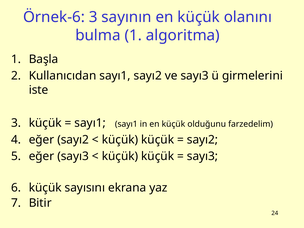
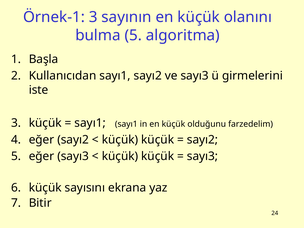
Örnek-6: Örnek-6 -> Örnek-1 (54, 17)
bulma 1: 1 -> 5 (133, 35)
